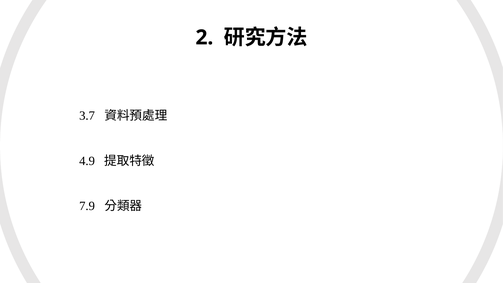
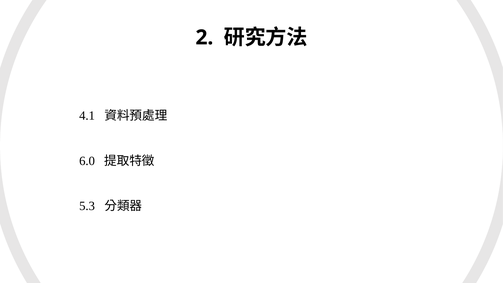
3.7: 3.7 -> 4.1 (87, 116)
4.9: 4.9 -> 6.0 (87, 161)
7.9: 7.9 -> 5.3 (87, 206)
